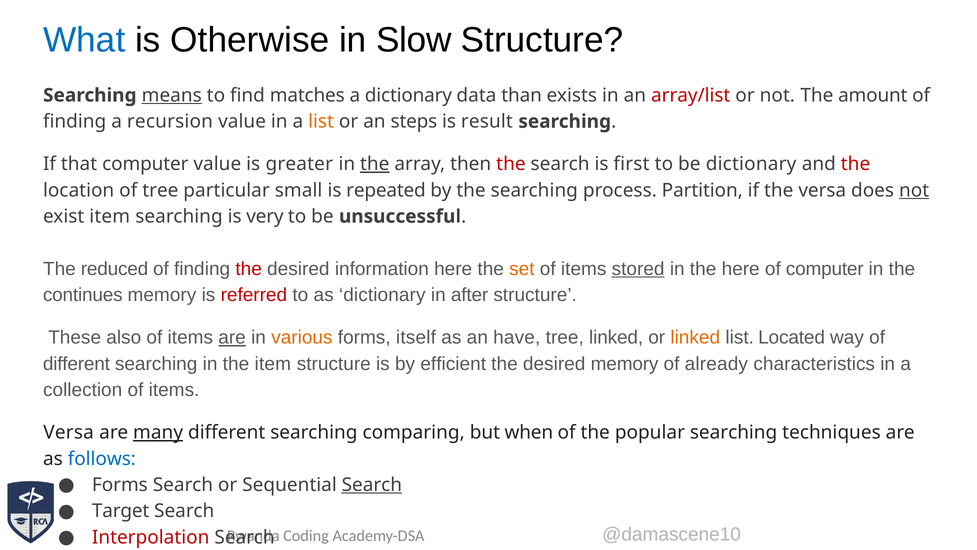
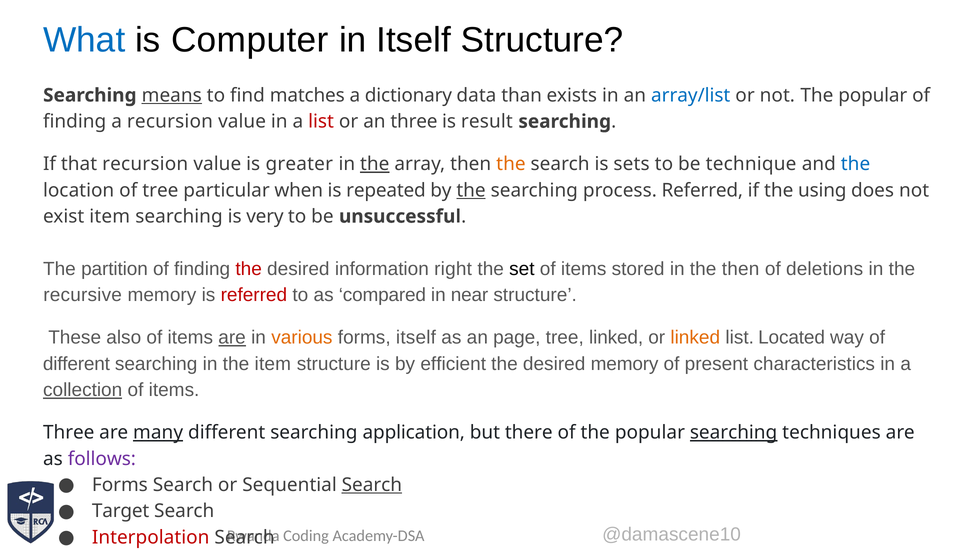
Otherwise: Otherwise -> Computer (250, 40)
in Slow: Slow -> Itself (414, 40)
array/list colour: red -> blue (691, 95)
not The amount: amount -> popular (873, 95)
list colour: orange -> red (321, 121)
an steps: steps -> three (414, 121)
that computer: computer -> recursion (145, 164)
the colour: red -> orange (511, 164)
first: first -> sets (632, 164)
be dictionary: dictionary -> technique (751, 164)
the colour: red -> blue (856, 164)
small: small -> when (299, 190)
the underline: none -> present (471, 190)
process Partition: Partition -> Referred (702, 190)
the versa: versa -> using (822, 190)
not underline: present -> none (914, 190)
reduced: reduced -> partition (114, 269)
information here: here -> right (453, 269)
set colour: orange -> black (522, 269)
stored underline: present -> none (638, 269)
the here: here -> then (741, 269)
of computer: computer -> deletions (825, 269)
continues: continues -> recursive (83, 295)
as dictionary: dictionary -> compared (382, 295)
after: after -> near (470, 295)
have: have -> page (517, 337)
already: already -> present (716, 364)
collection underline: none -> present (83, 390)
Versa: Versa -> Three (69, 432)
comparing: comparing -> application (414, 432)
when: when -> there (529, 432)
searching underline: none -> present (734, 432)
follows colour: blue -> purple (102, 458)
